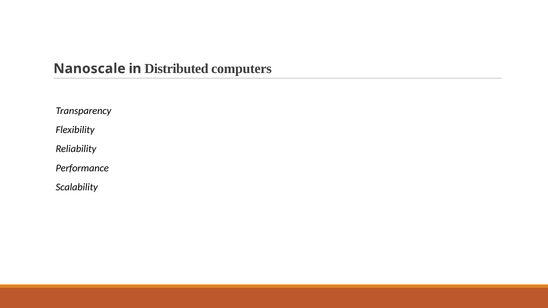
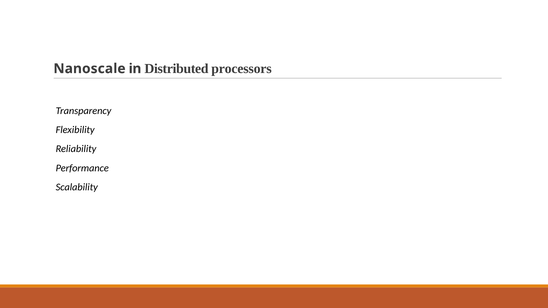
computers: computers -> processors (241, 69)
